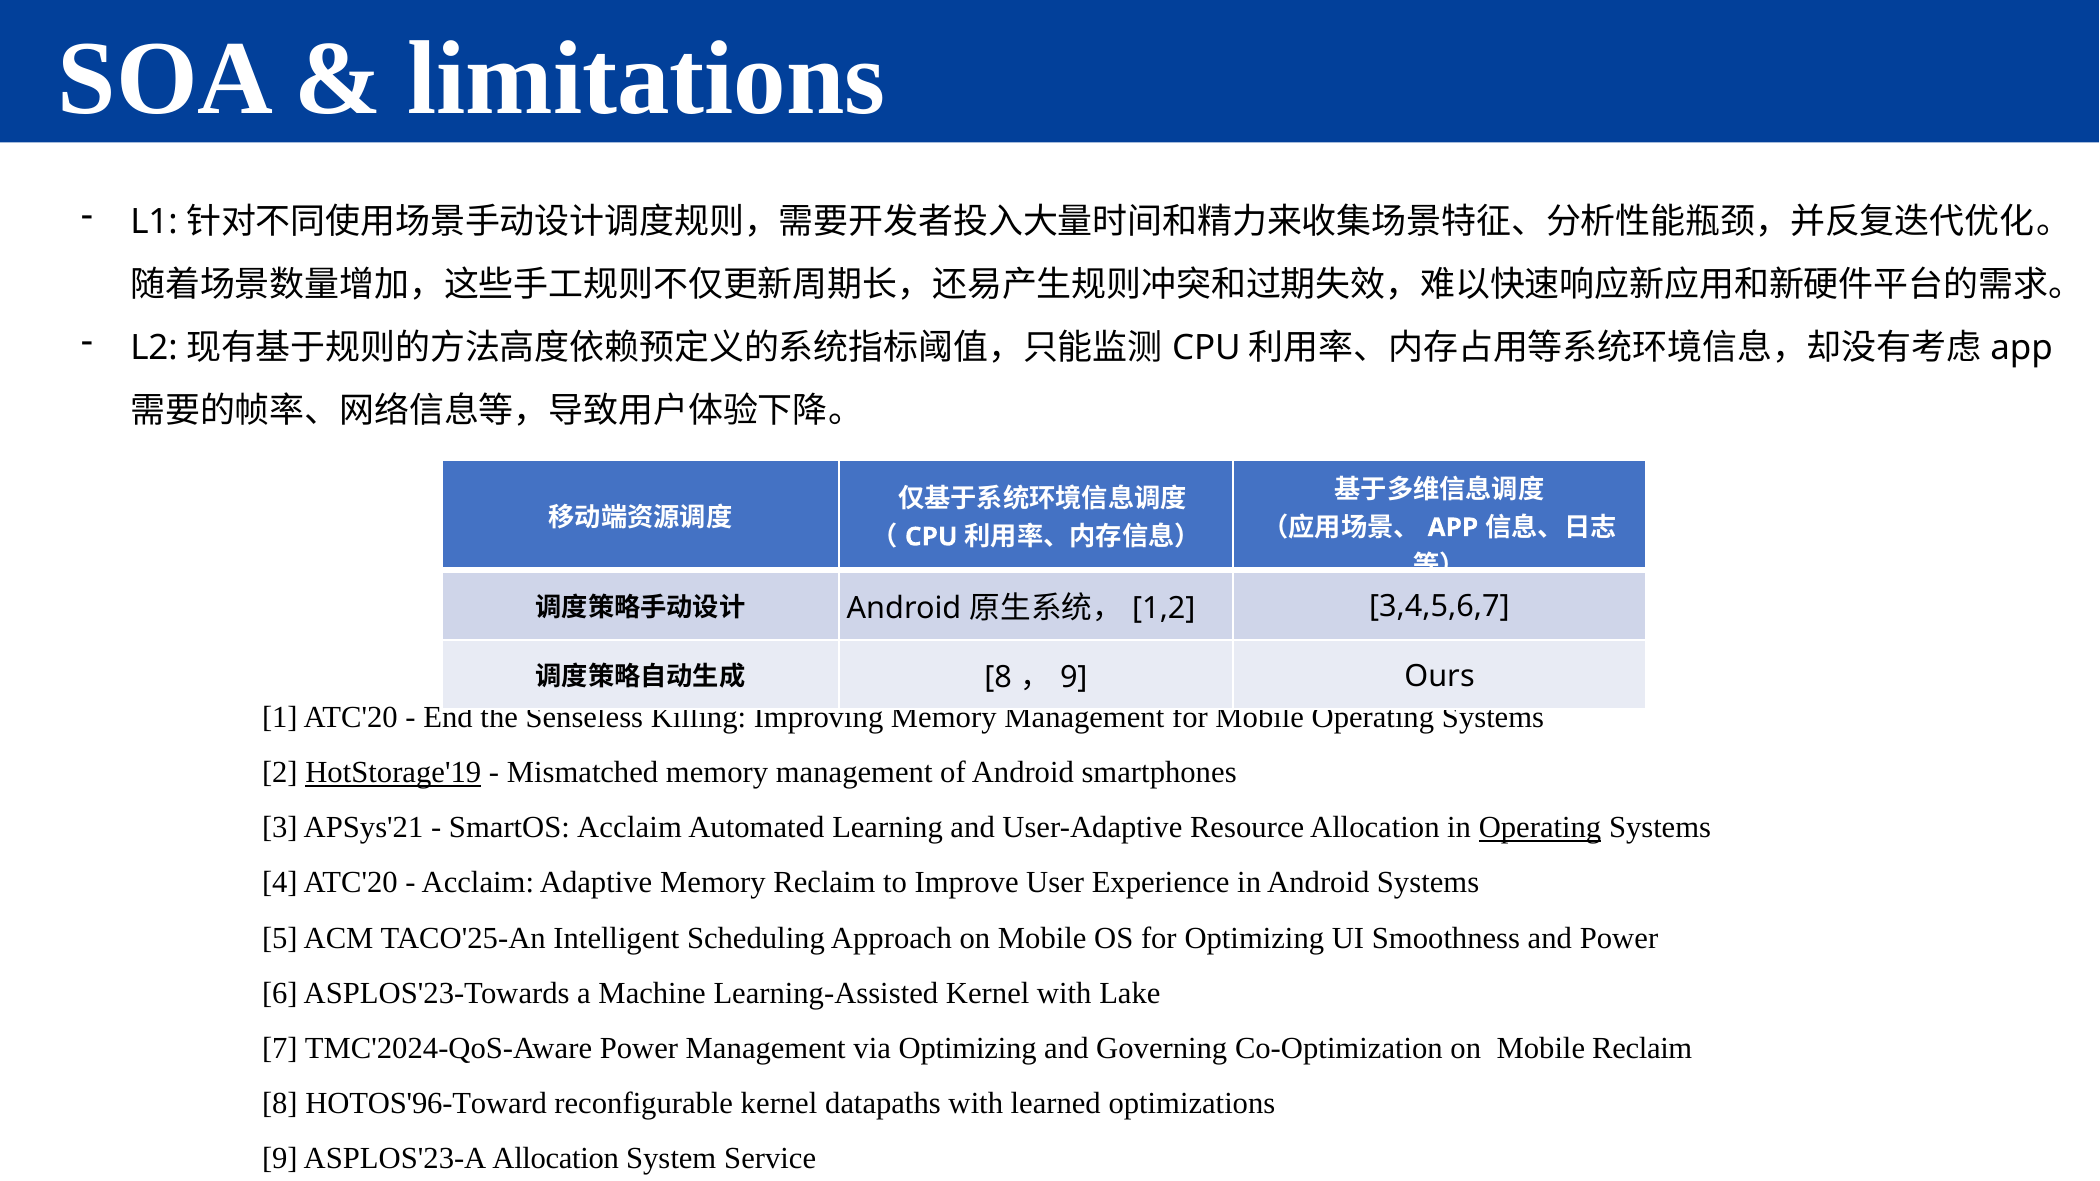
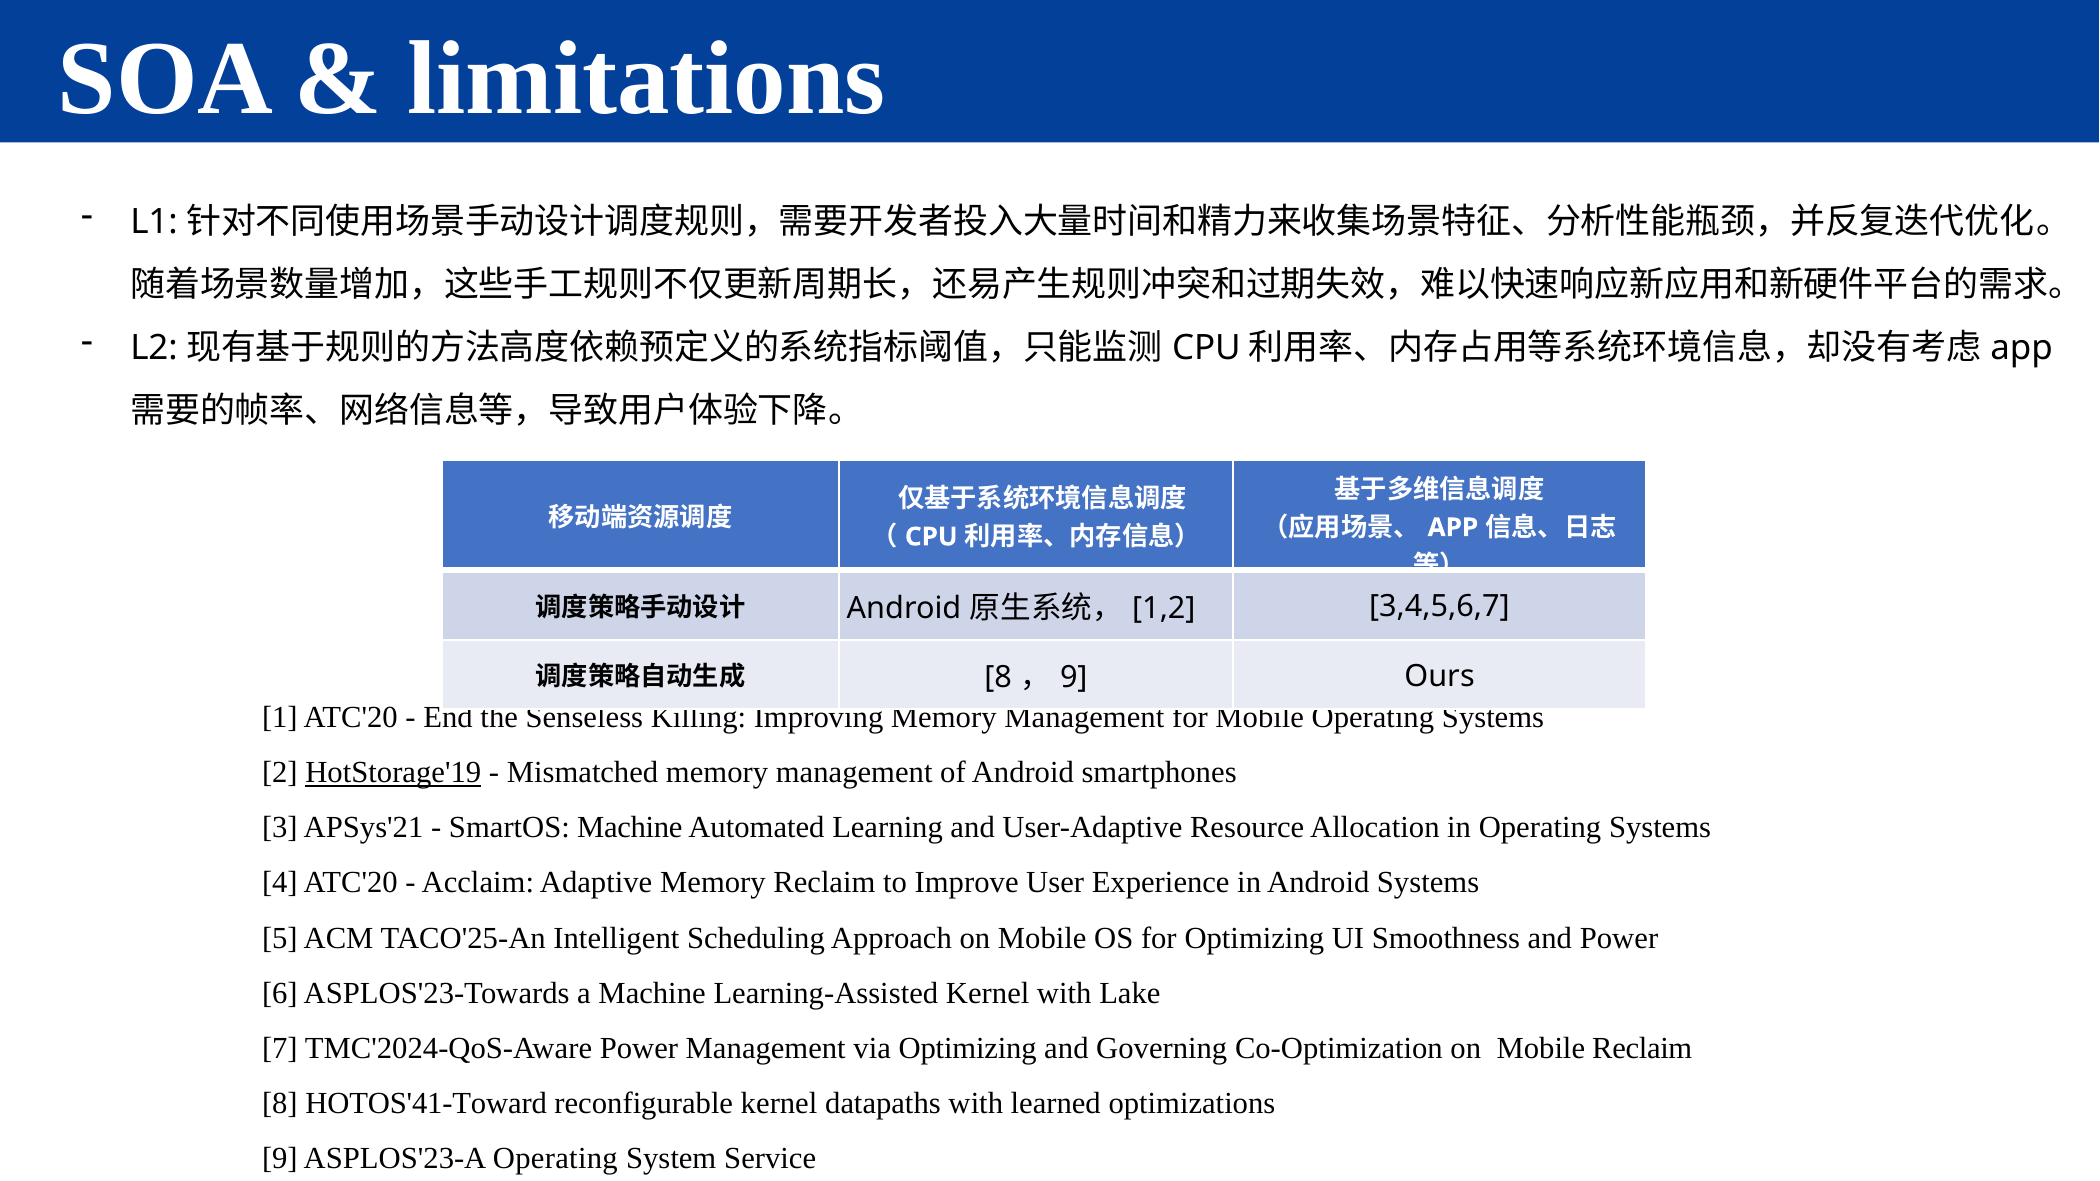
SmartOS Acclaim: Acclaim -> Machine (630, 828)
Operating underline: present -> none (1540, 828)
HOTOS'96-Toward: HOTOS'96-Toward -> HOTOS'41-Toward (426, 1104)
ASPLOS'23-A Allocation: Allocation -> Operating (555, 1159)
